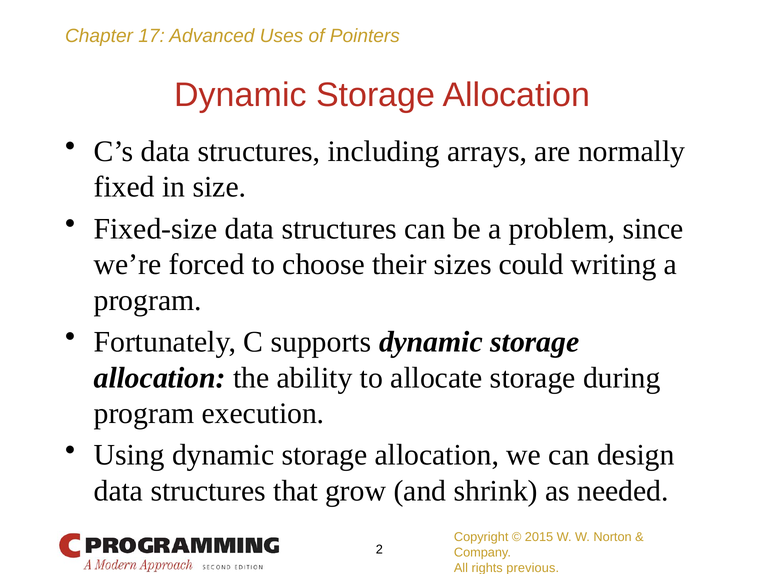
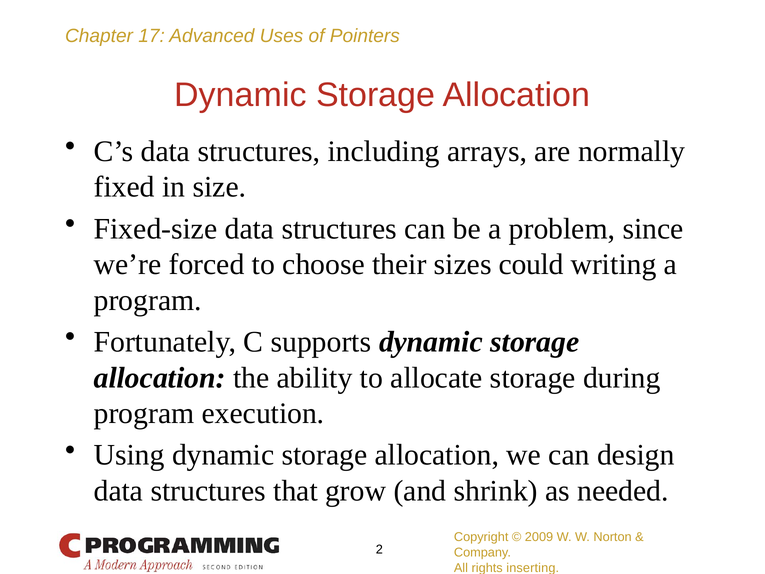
2015: 2015 -> 2009 (539, 537)
previous: previous -> inserting (533, 568)
